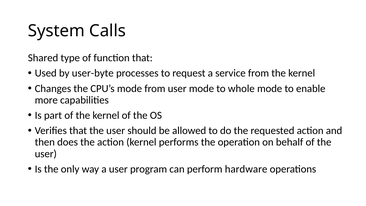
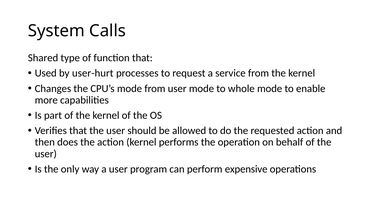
user-byte: user-byte -> user-hurt (93, 73)
hardware: hardware -> expensive (246, 169)
